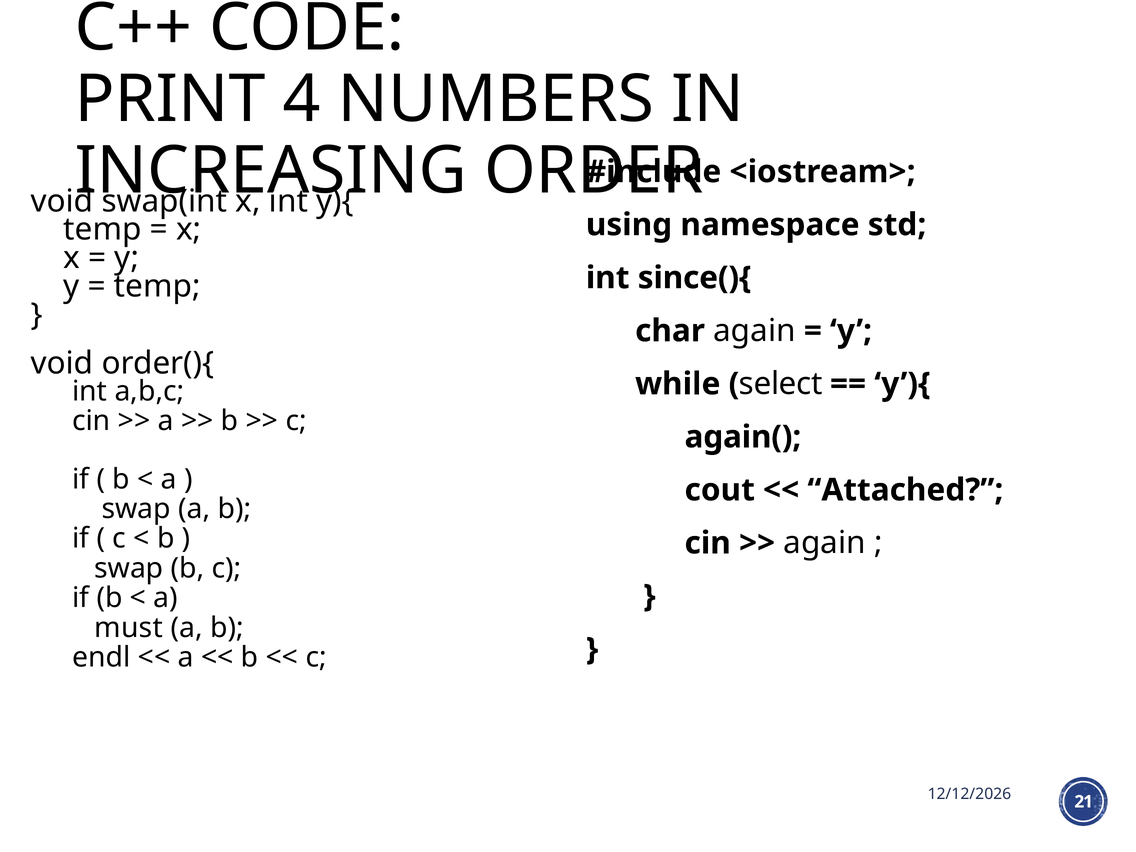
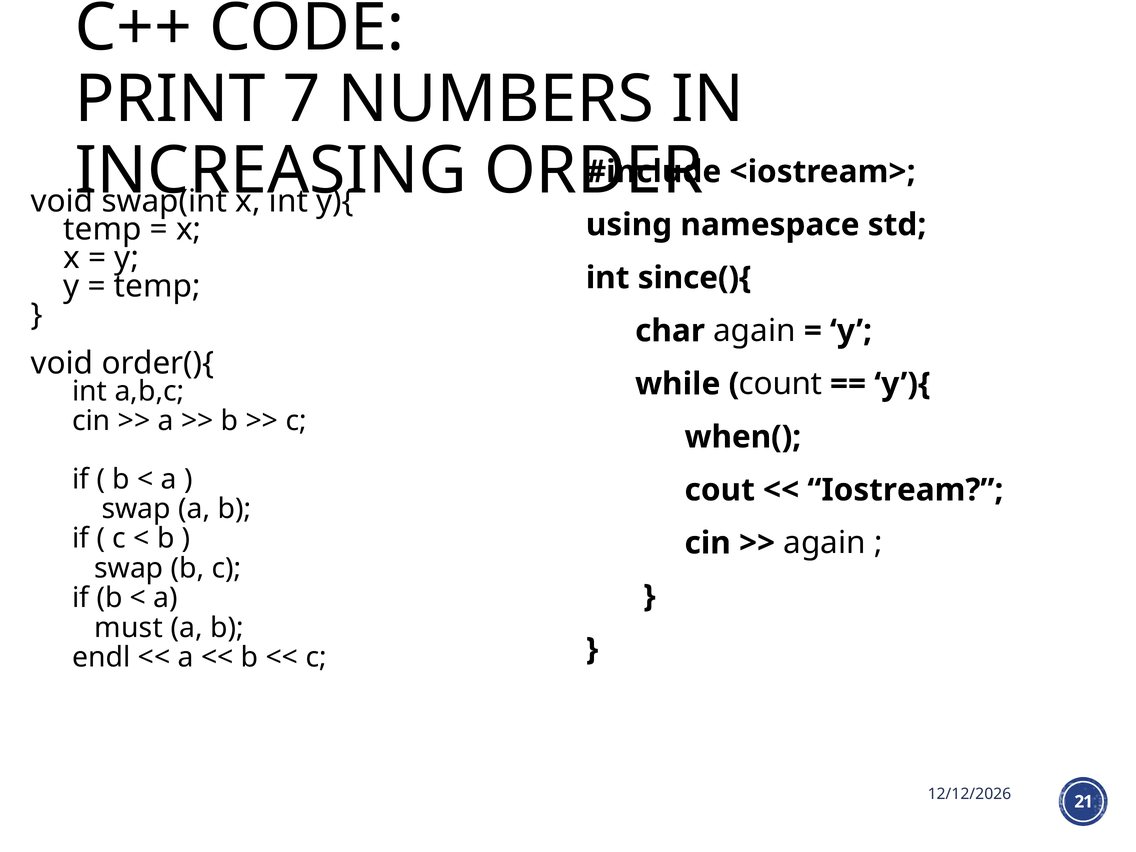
4: 4 -> 7 (302, 100)
select: select -> count (781, 384)
again(: again( -> when( (743, 437)
Attached: Attached -> Iostream (905, 490)
